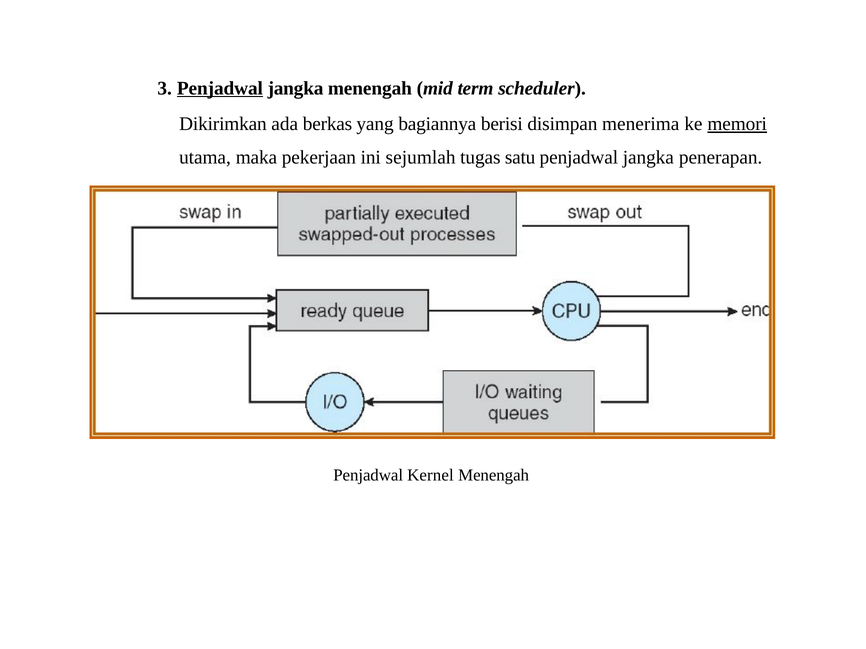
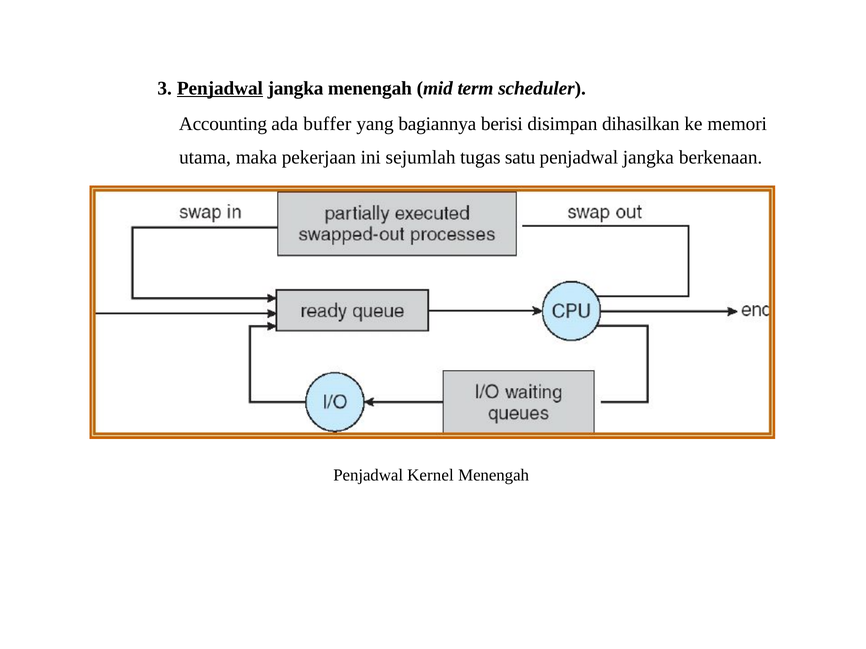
Dikirimkan: Dikirimkan -> Accounting (223, 124)
berkas: berkas -> buffer (327, 124)
menerima: menerima -> dihasilkan (641, 124)
memori underline: present -> none (737, 124)
penerapan: penerapan -> berkenaan (721, 157)
